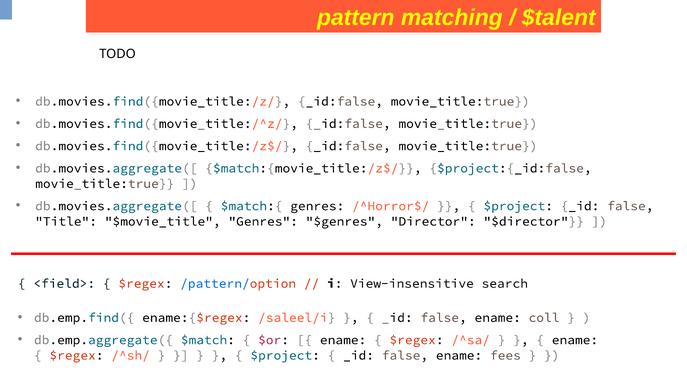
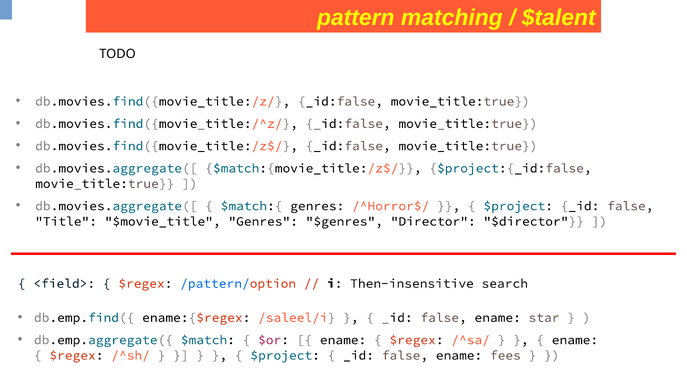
View-insensitive: View-insensitive -> Then-insensitive (412, 284)
coll: coll -> star (544, 318)
